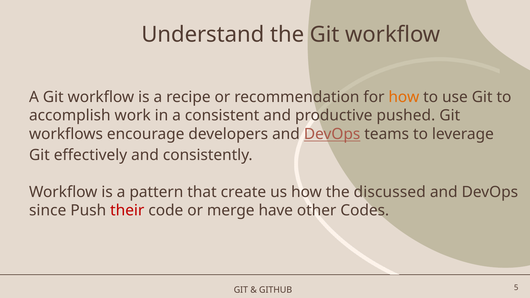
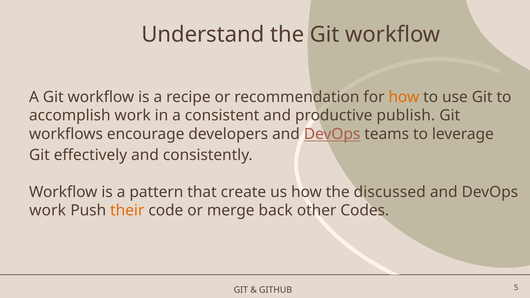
pushed: pushed -> publish (406, 115)
since: since -> work (48, 211)
their colour: red -> orange (127, 211)
have: have -> back (276, 211)
